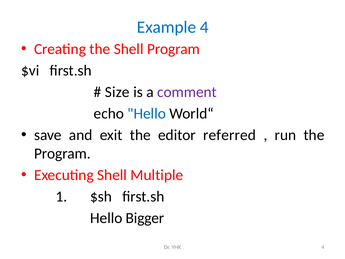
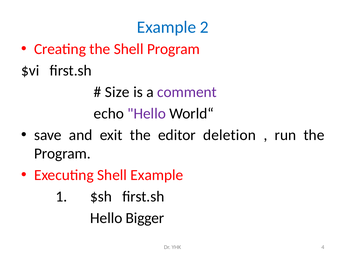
Example 4: 4 -> 2 (204, 27)
Hello colour: blue -> purple (147, 113)
referred: referred -> deletion (230, 135)
Shell Multiple: Multiple -> Example (157, 175)
